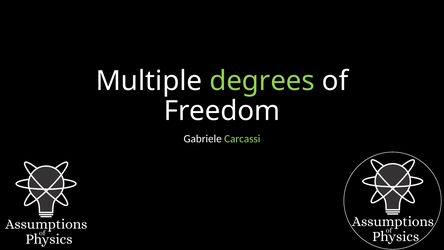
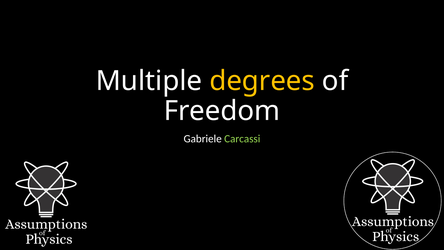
degrees colour: light green -> yellow (262, 81)
